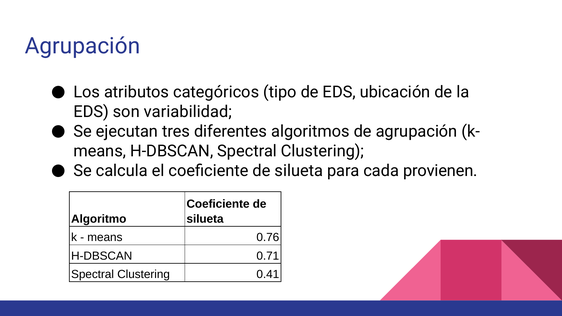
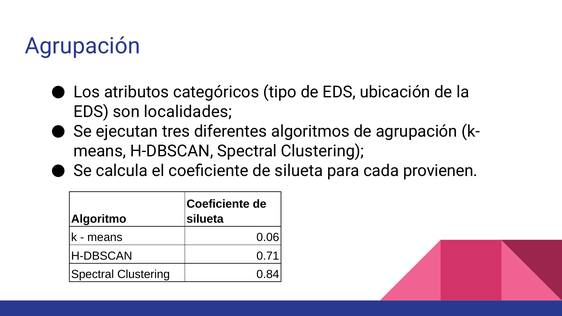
variabilidad: variabilidad -> localidades (188, 112)
0.76: 0.76 -> 0.06 (268, 237)
0.41: 0.41 -> 0.84 (268, 274)
